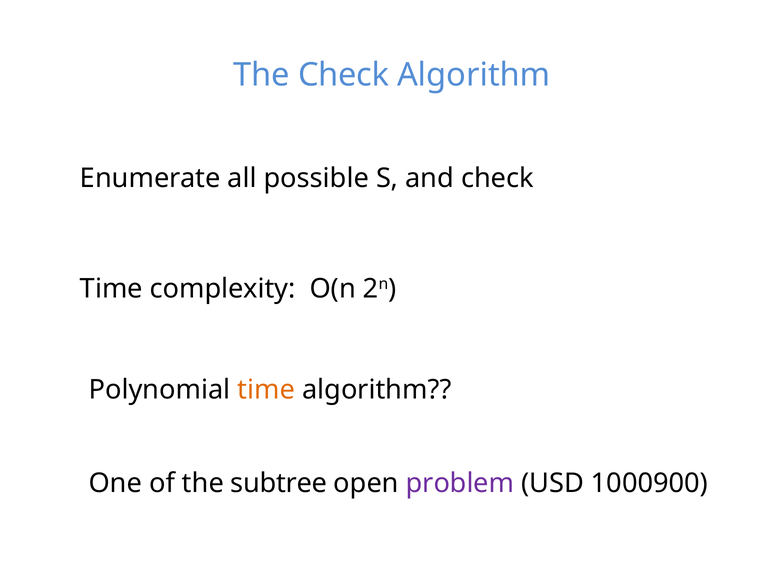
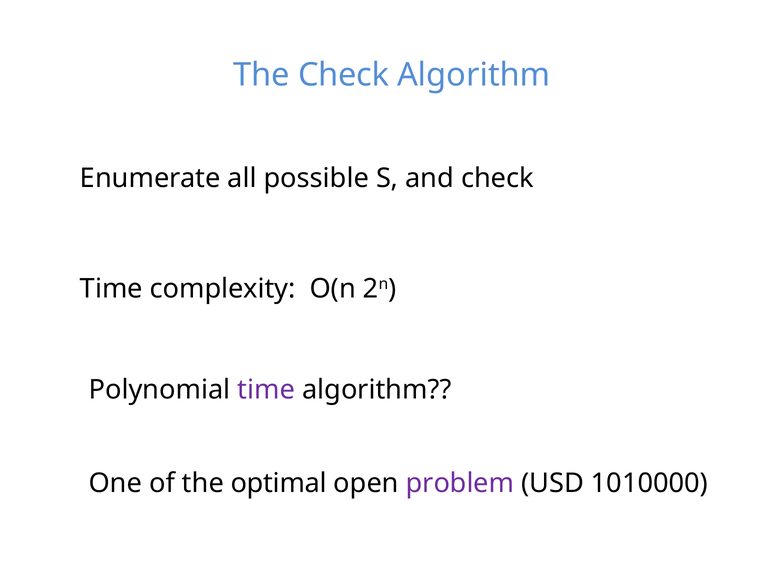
time colour: orange -> purple (266, 390)
subtree: subtree -> optimal (279, 483)
1000900: 1000900 -> 1010000 (649, 483)
